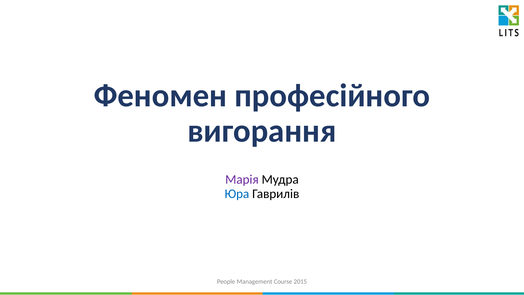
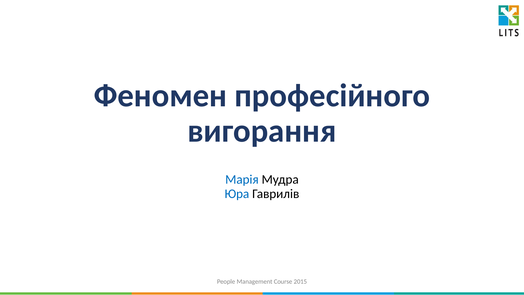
Марія colour: purple -> blue (242, 179)
